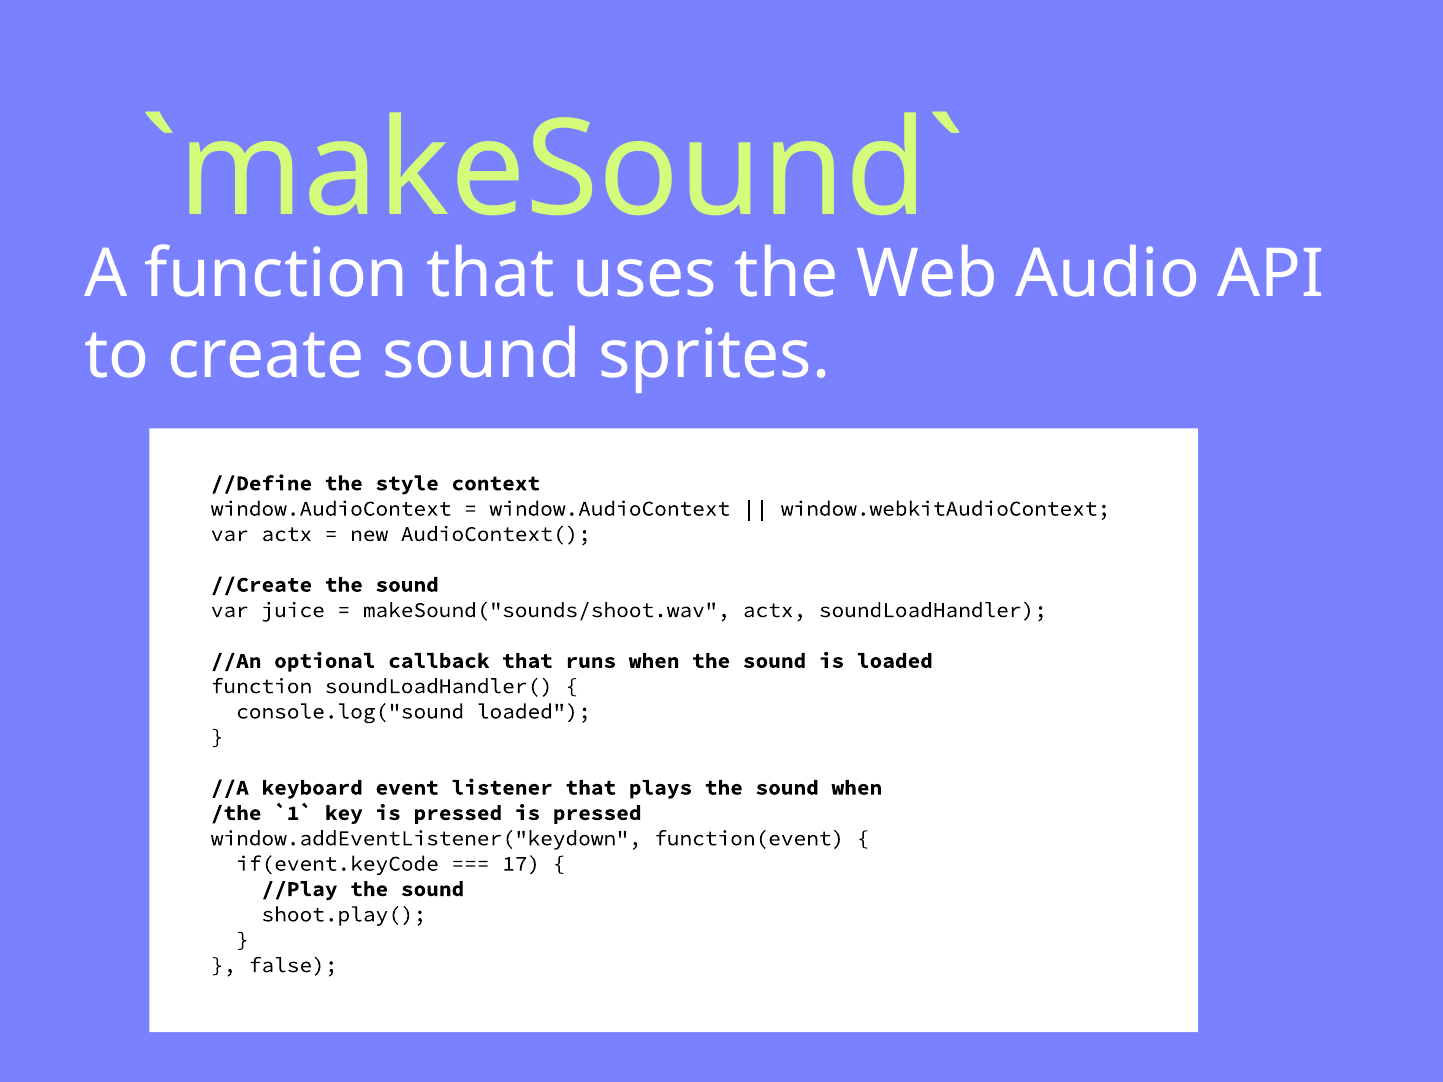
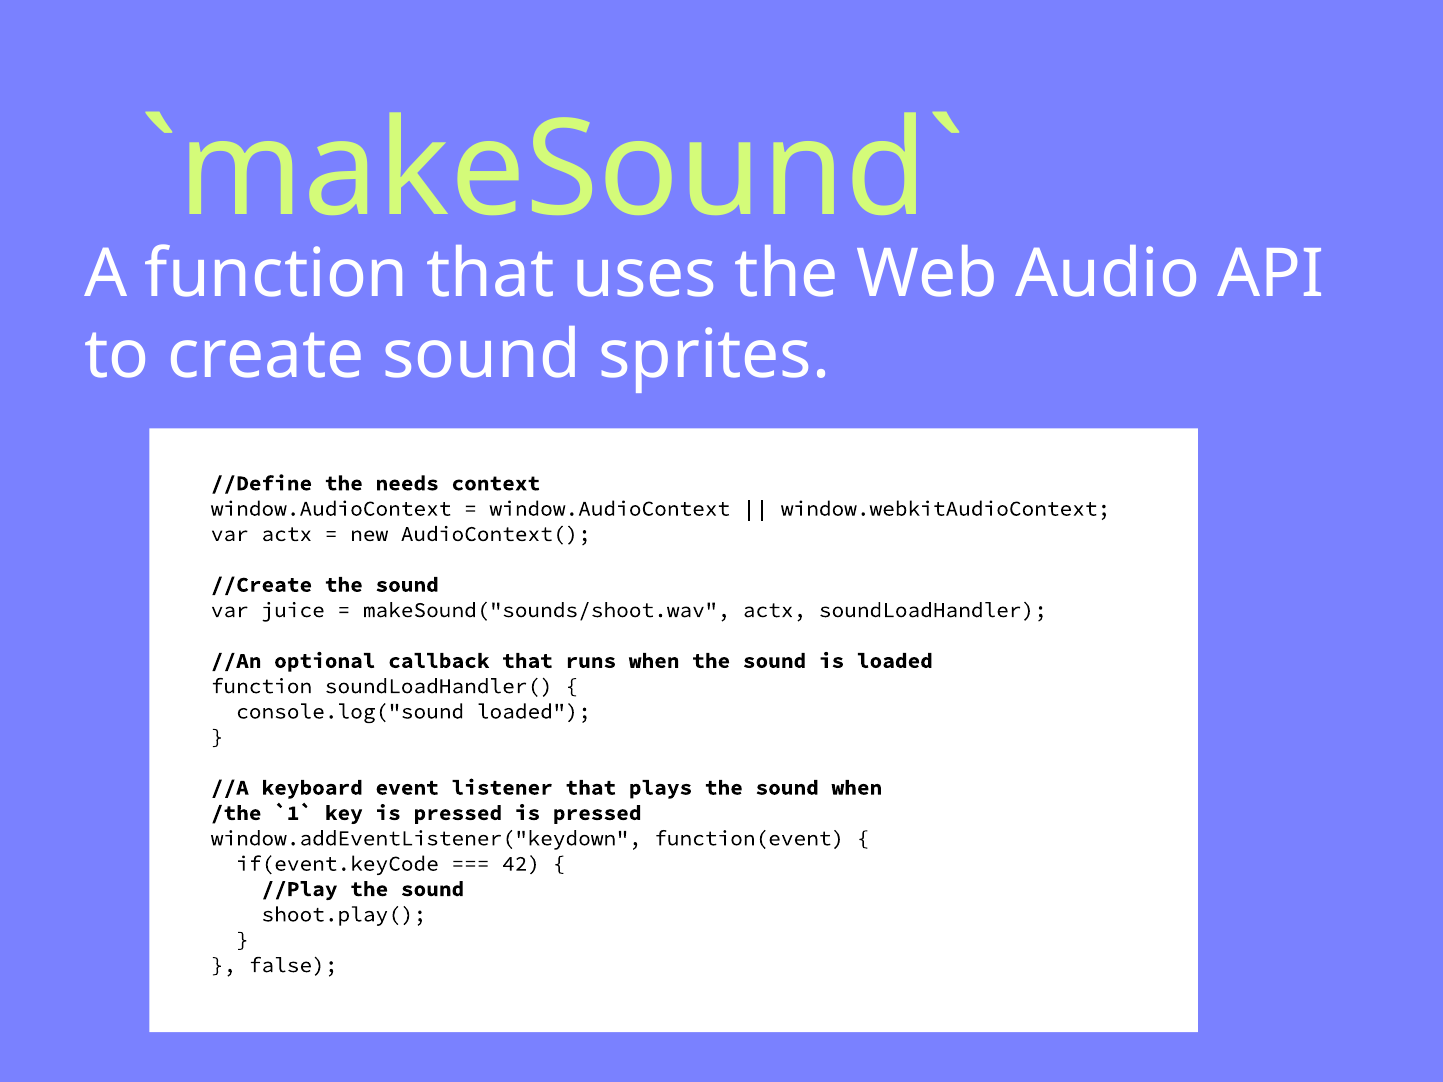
style: style -> needs (407, 483)
17: 17 -> 42 (521, 864)
